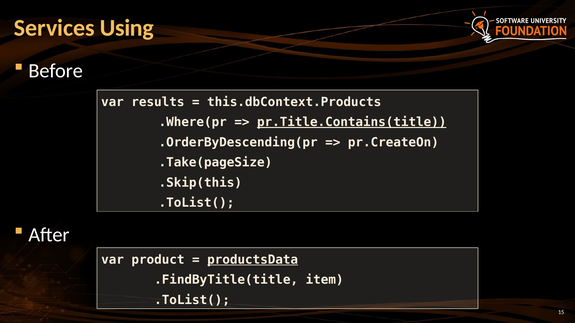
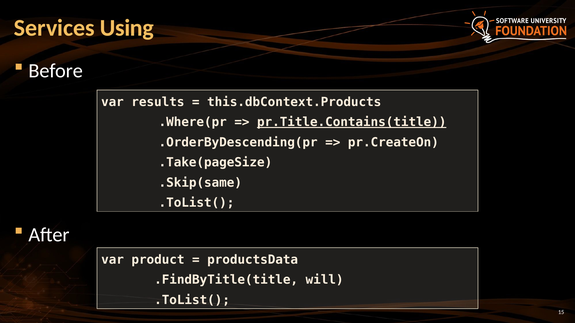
.Skip(this: .Skip(this -> .Skip(same (200, 183)
productsData underline: present -> none (253, 260)
item: item -> will (325, 280)
